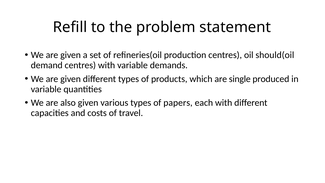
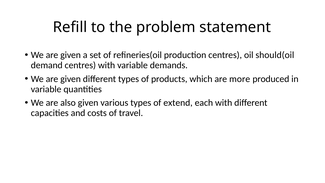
single: single -> more (240, 79)
papers: papers -> extend (178, 103)
